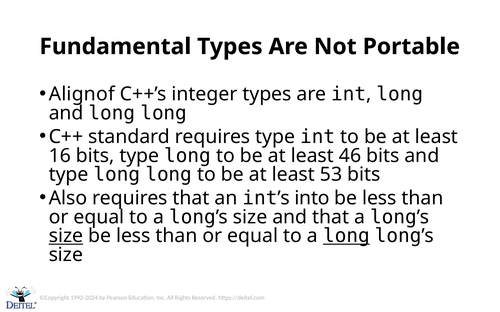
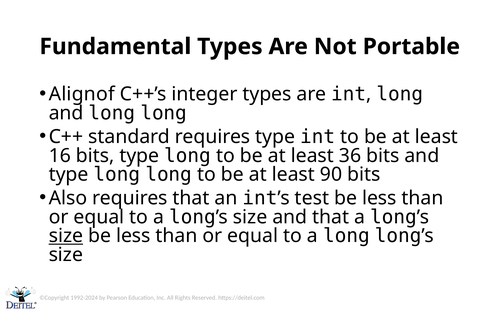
46: 46 -> 36 (350, 156)
53: 53 -> 90 (331, 175)
into: into -> test (312, 198)
long underline: present -> none (346, 236)
